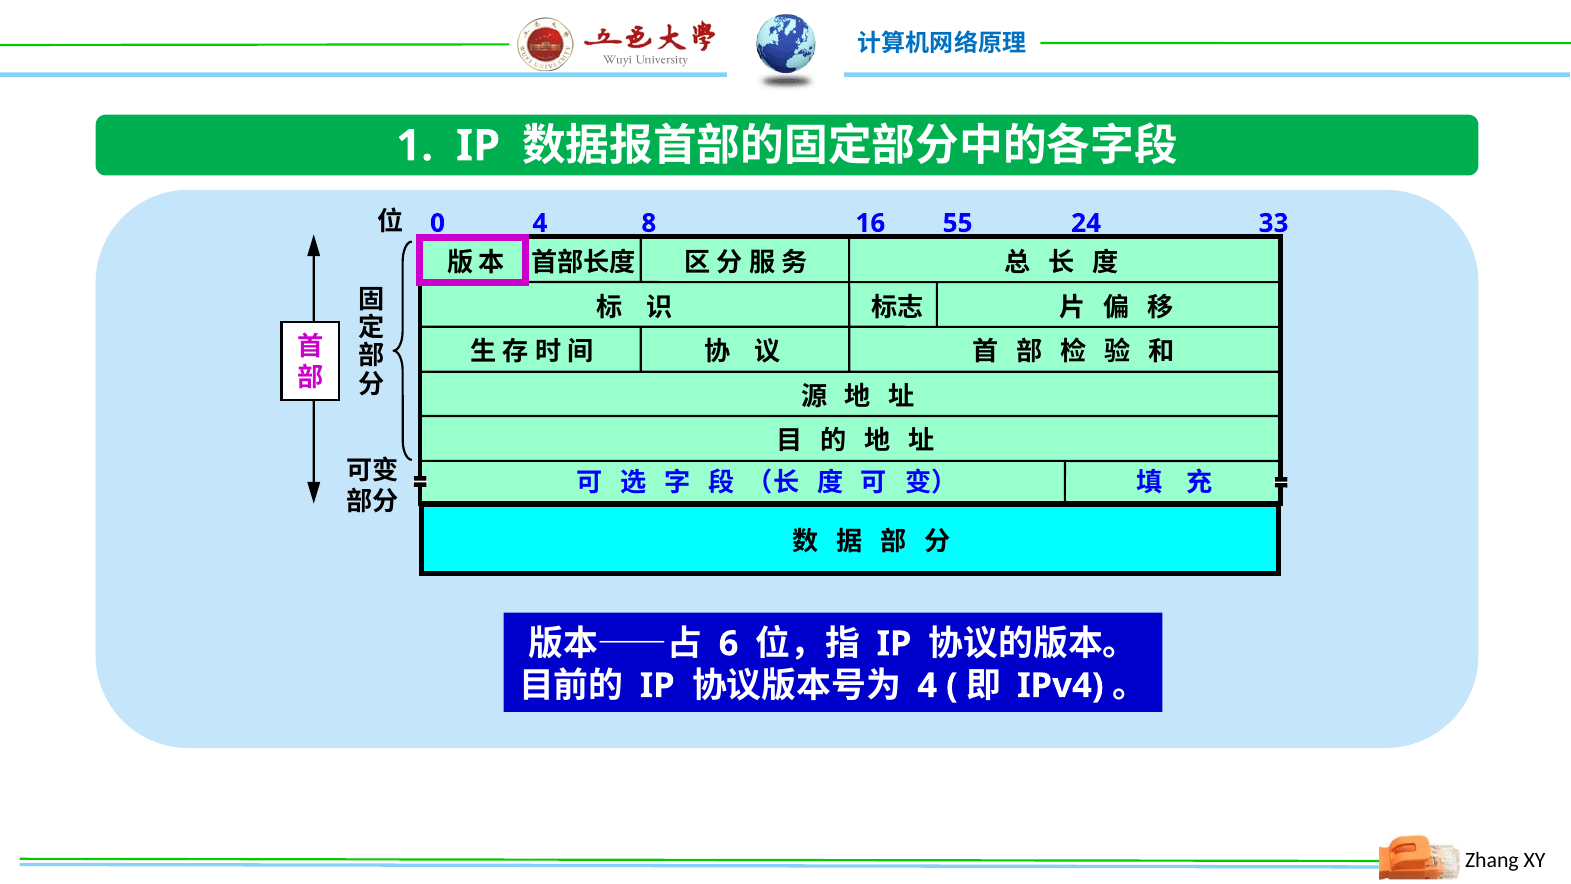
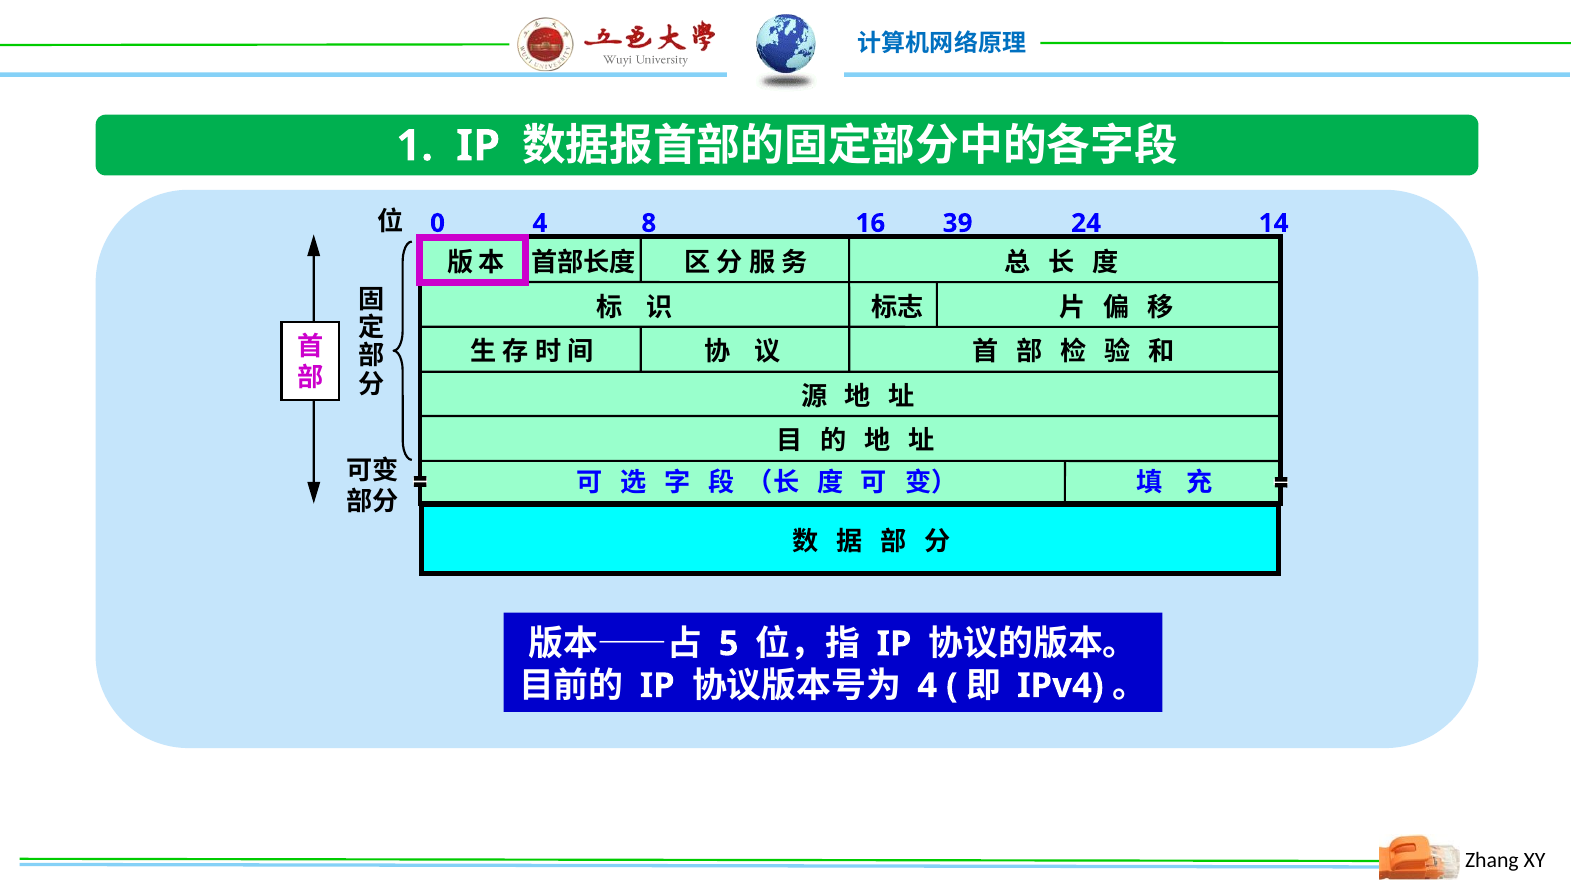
55: 55 -> 39 (958, 223)
33: 33 -> 14 (1274, 223)
6: 6 -> 5 (729, 644)
